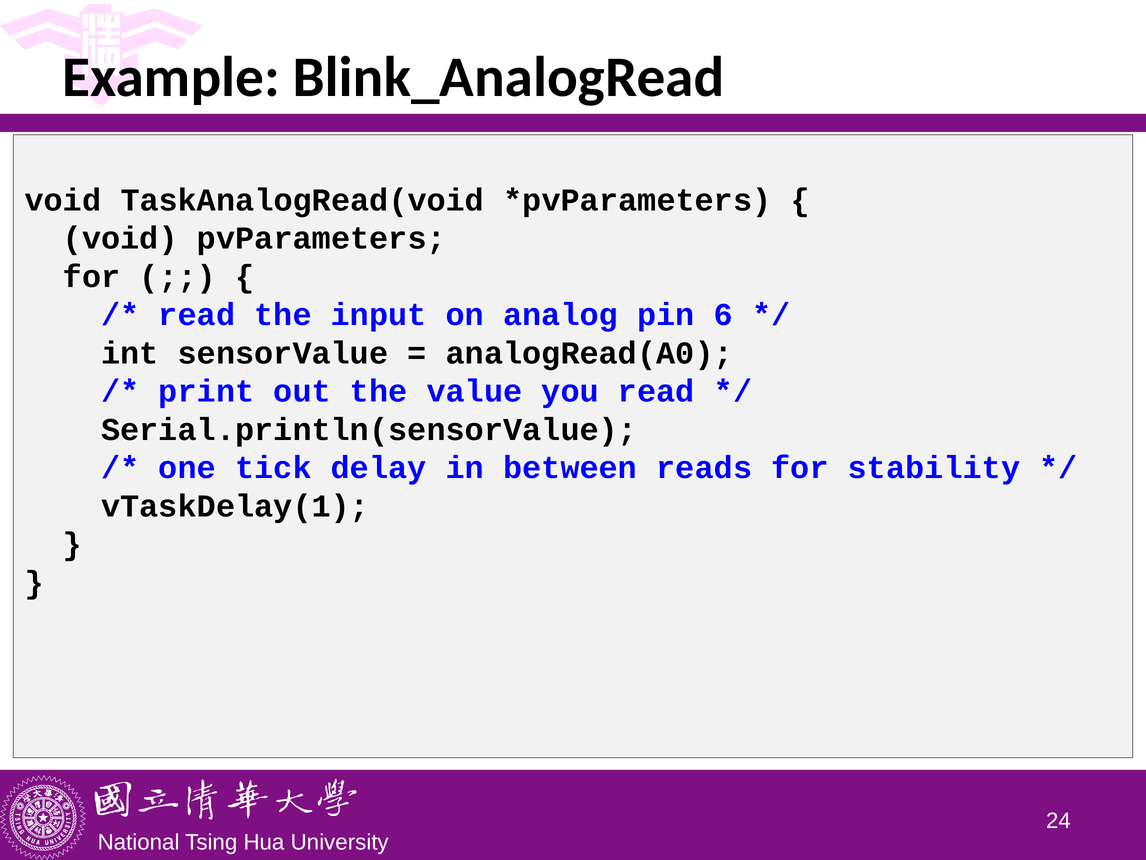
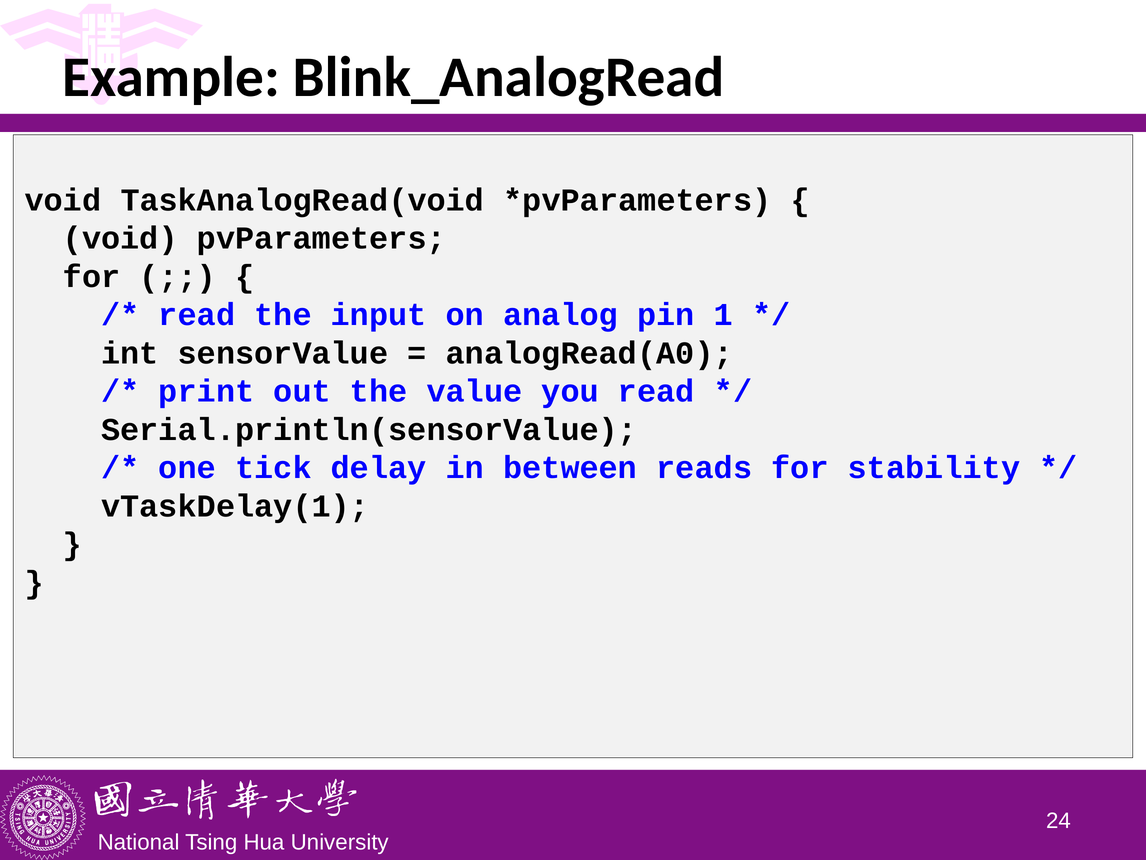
6: 6 -> 1 (723, 315)
